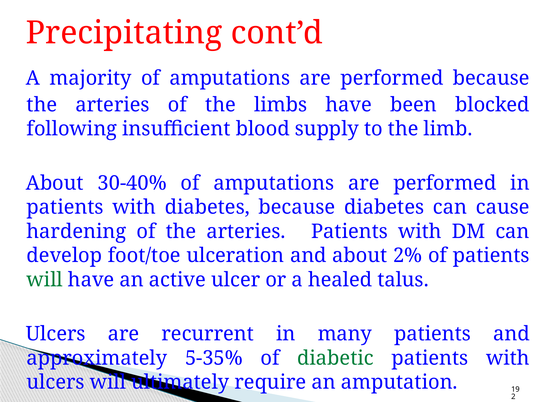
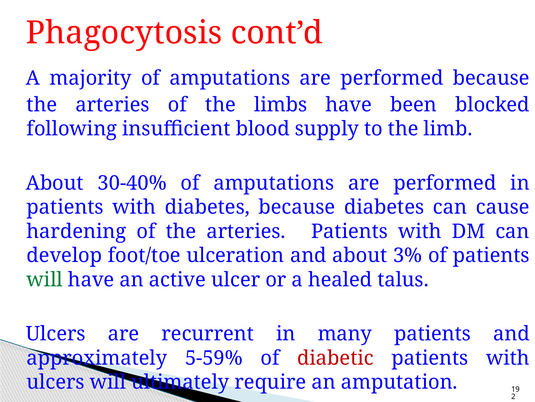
Precipitating: Precipitating -> Phagocytosis (124, 33)
2%: 2% -> 3% (408, 255)
5-35%: 5-35% -> 5-59% (214, 357)
diabetic colour: green -> red (335, 357)
